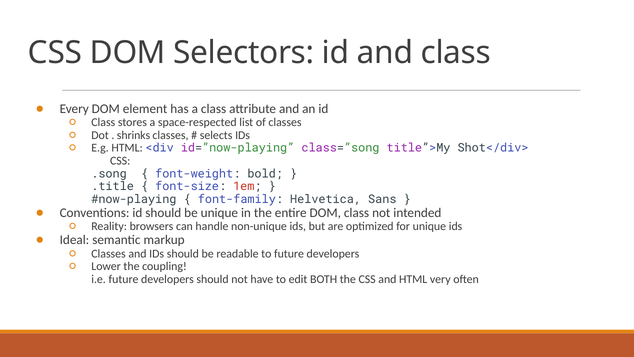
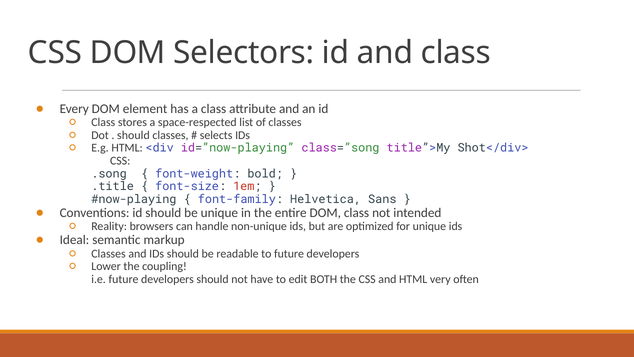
shrinks: shrinks -> should (133, 135)
